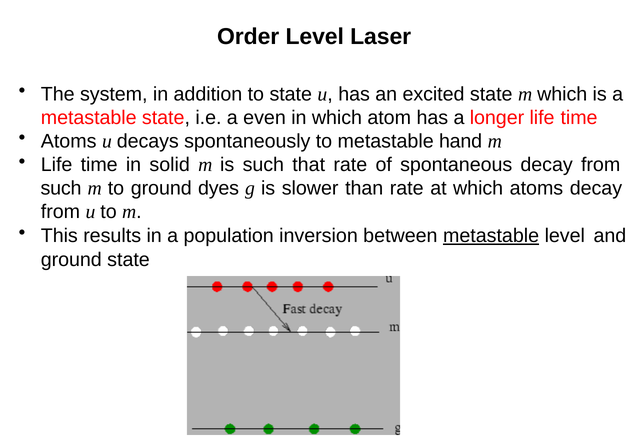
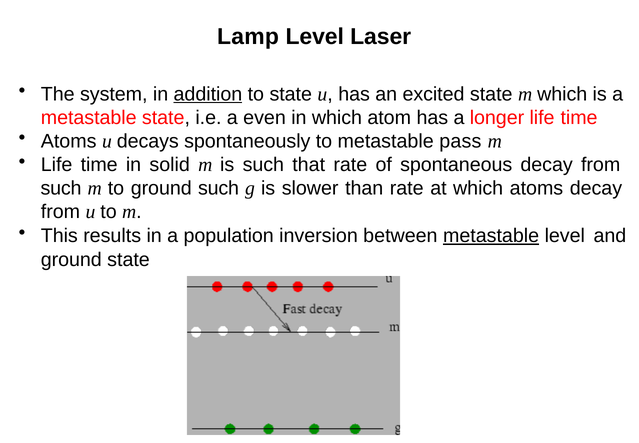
Order: Order -> Lamp (248, 37)
addition underline: none -> present (208, 94)
hand: hand -> pass (460, 141)
ground dyes: dyes -> such (218, 188)
